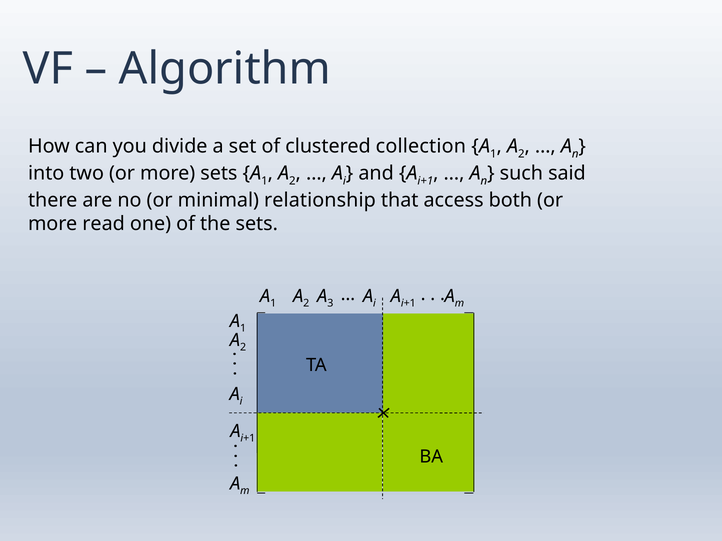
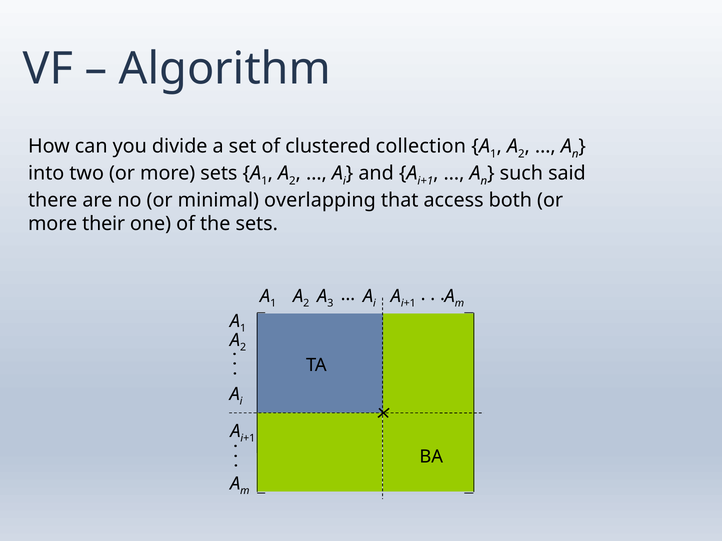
relationship: relationship -> overlapping (320, 200)
read: read -> their (104, 224)
